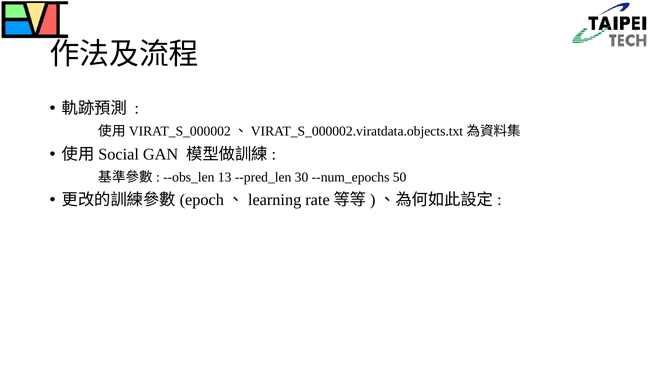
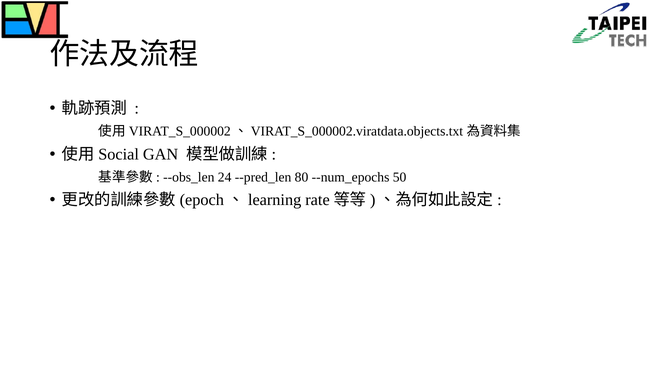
13: 13 -> 24 (225, 177)
30: 30 -> 80 (302, 177)
